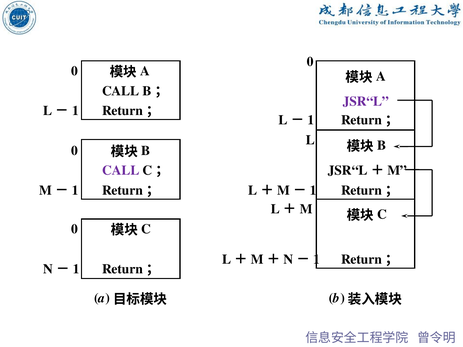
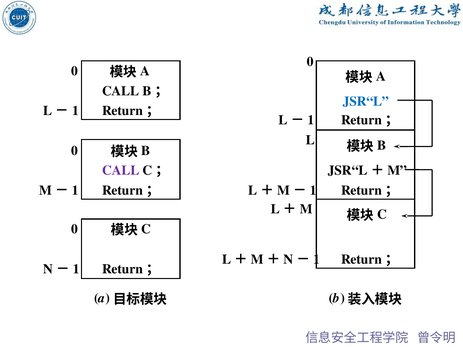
JSR“L colour: purple -> blue (366, 101)
